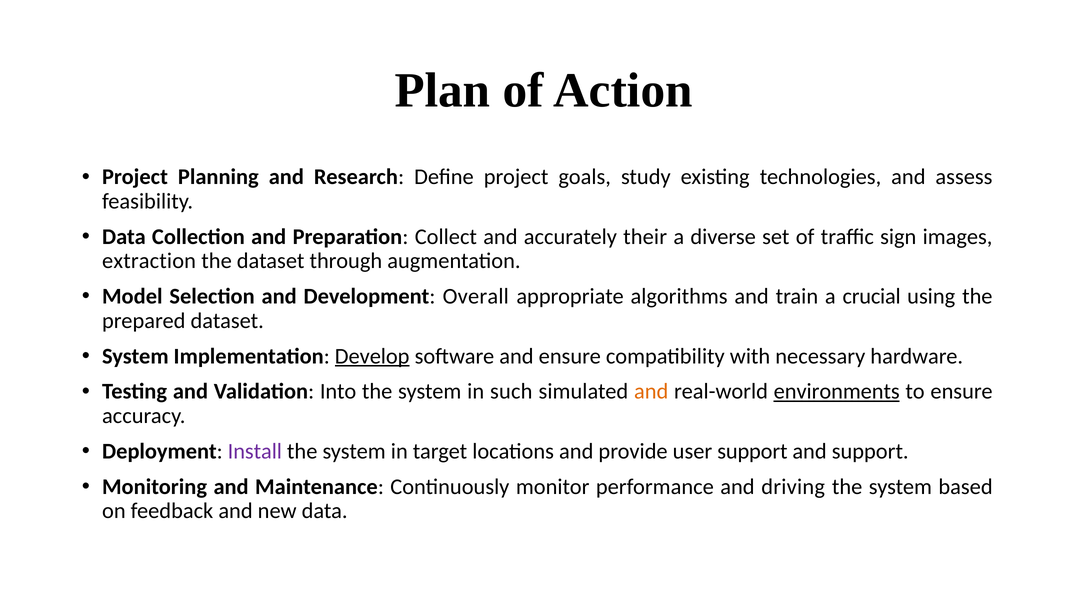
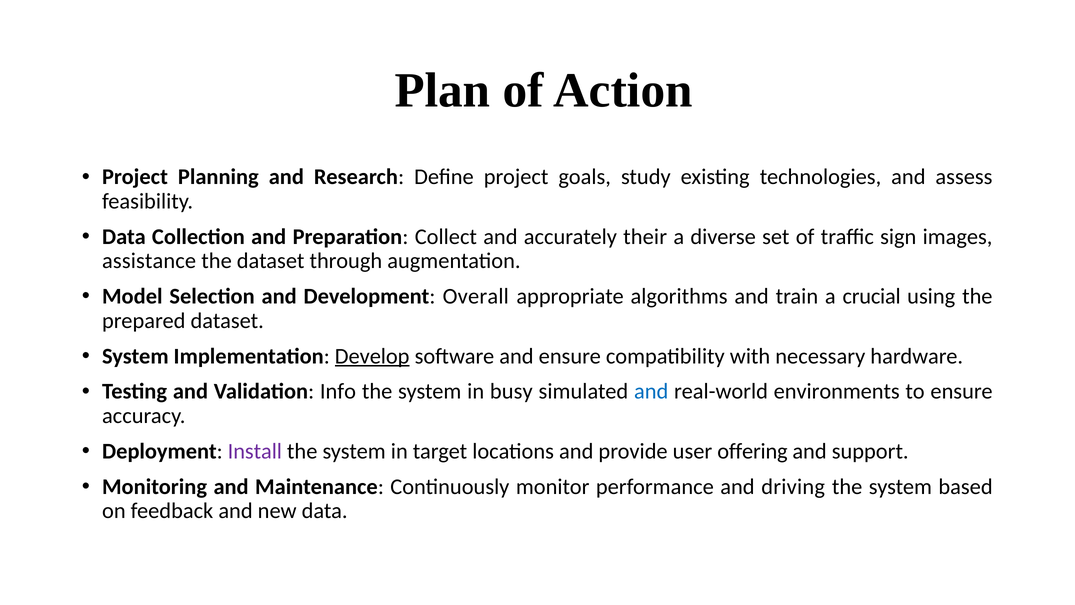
extraction: extraction -> assistance (149, 261)
Into: Into -> Info (338, 391)
such: such -> busy (511, 391)
and colour: orange -> blue (651, 391)
environments underline: present -> none (837, 391)
user support: support -> offering (752, 451)
